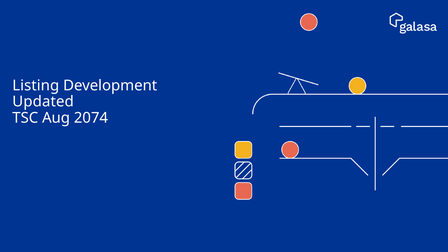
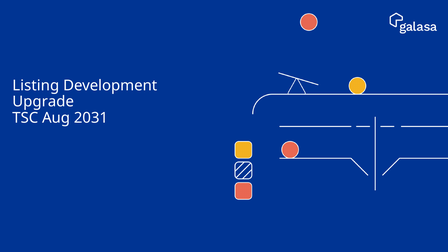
Updated: Updated -> Upgrade (43, 102)
2074: 2074 -> 2031 (91, 118)
